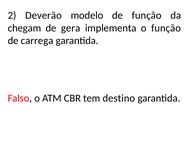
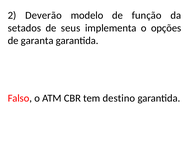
chegam: chegam -> setados (24, 28)
gera: gera -> seus (71, 28)
o função: função -> opções (166, 28)
carrega: carrega -> garanta (37, 41)
